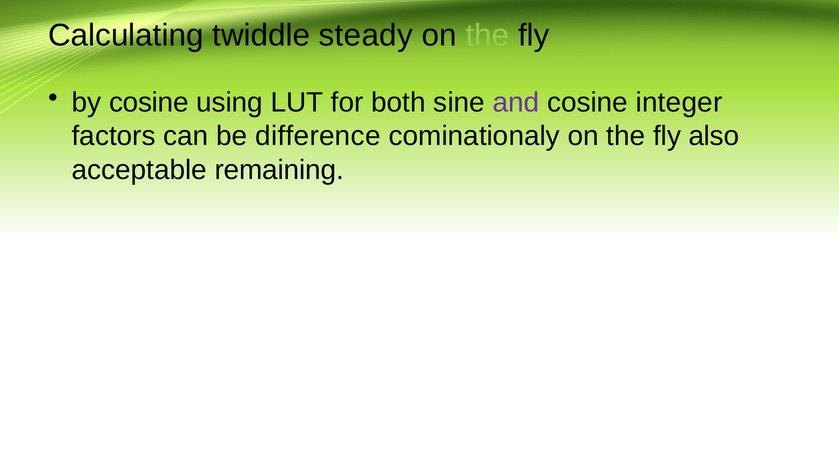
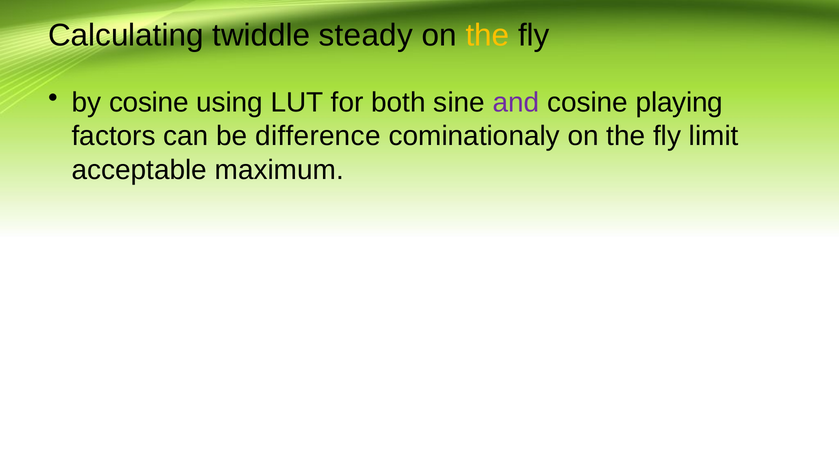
the colour: light green -> yellow (488, 35)
integer: integer -> playing (679, 103)
also: also -> limit (714, 136)
remaining: remaining -> maximum (279, 170)
